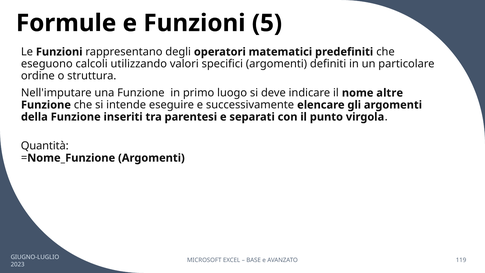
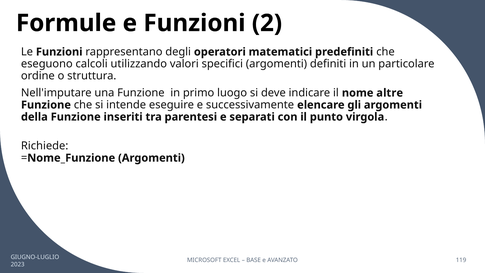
5: 5 -> 2 (267, 23)
Quantità: Quantità -> Richiede (45, 146)
